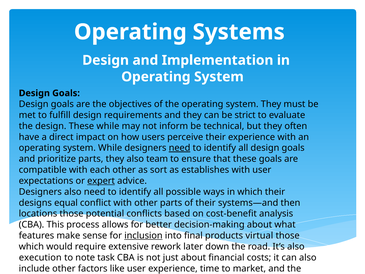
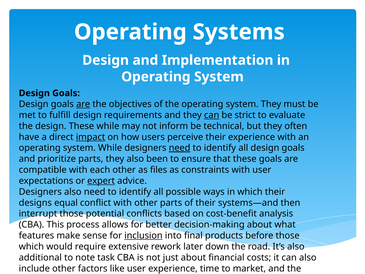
are underline: none -> present (83, 104)
can underline: none -> present (212, 115)
impact underline: none -> present (91, 137)
team: team -> been (157, 159)
sort: sort -> files (159, 170)
establishes: establishes -> constraints (205, 170)
locations: locations -> interrupt (38, 214)
virtual: virtual -> before (259, 235)
execution: execution -> additional (40, 257)
